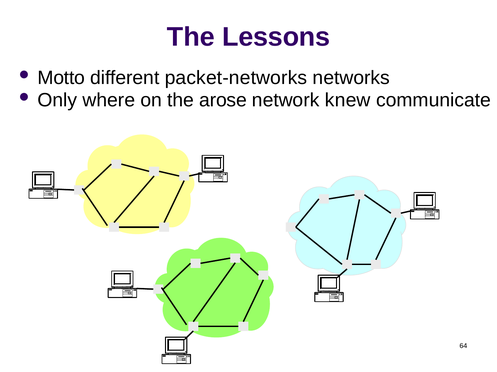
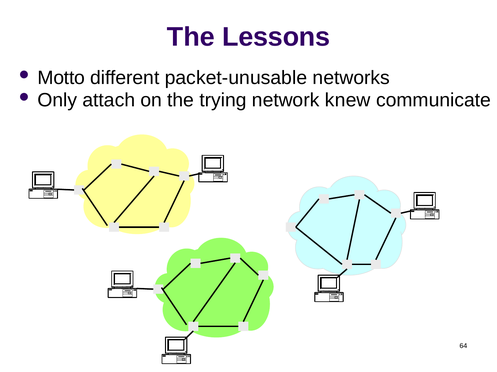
packet-networks: packet-networks -> packet-unusable (236, 78)
where: where -> attach (109, 100)
arose: arose -> trying (223, 100)
